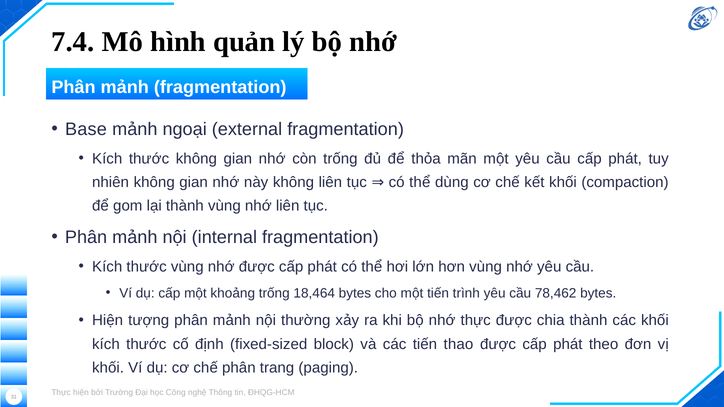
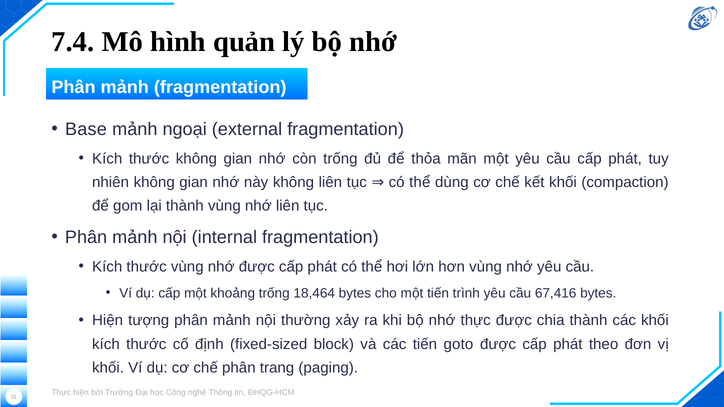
78,462: 78,462 -> 67,416 (556, 293)
thao: thao -> goto (458, 344)
